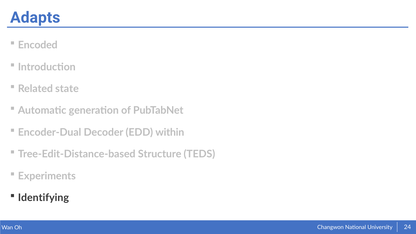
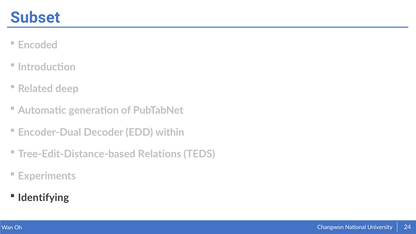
Adapts: Adapts -> Subset (35, 17)
state: state -> deep (67, 89)
Structure: Structure -> Relations (160, 154)
